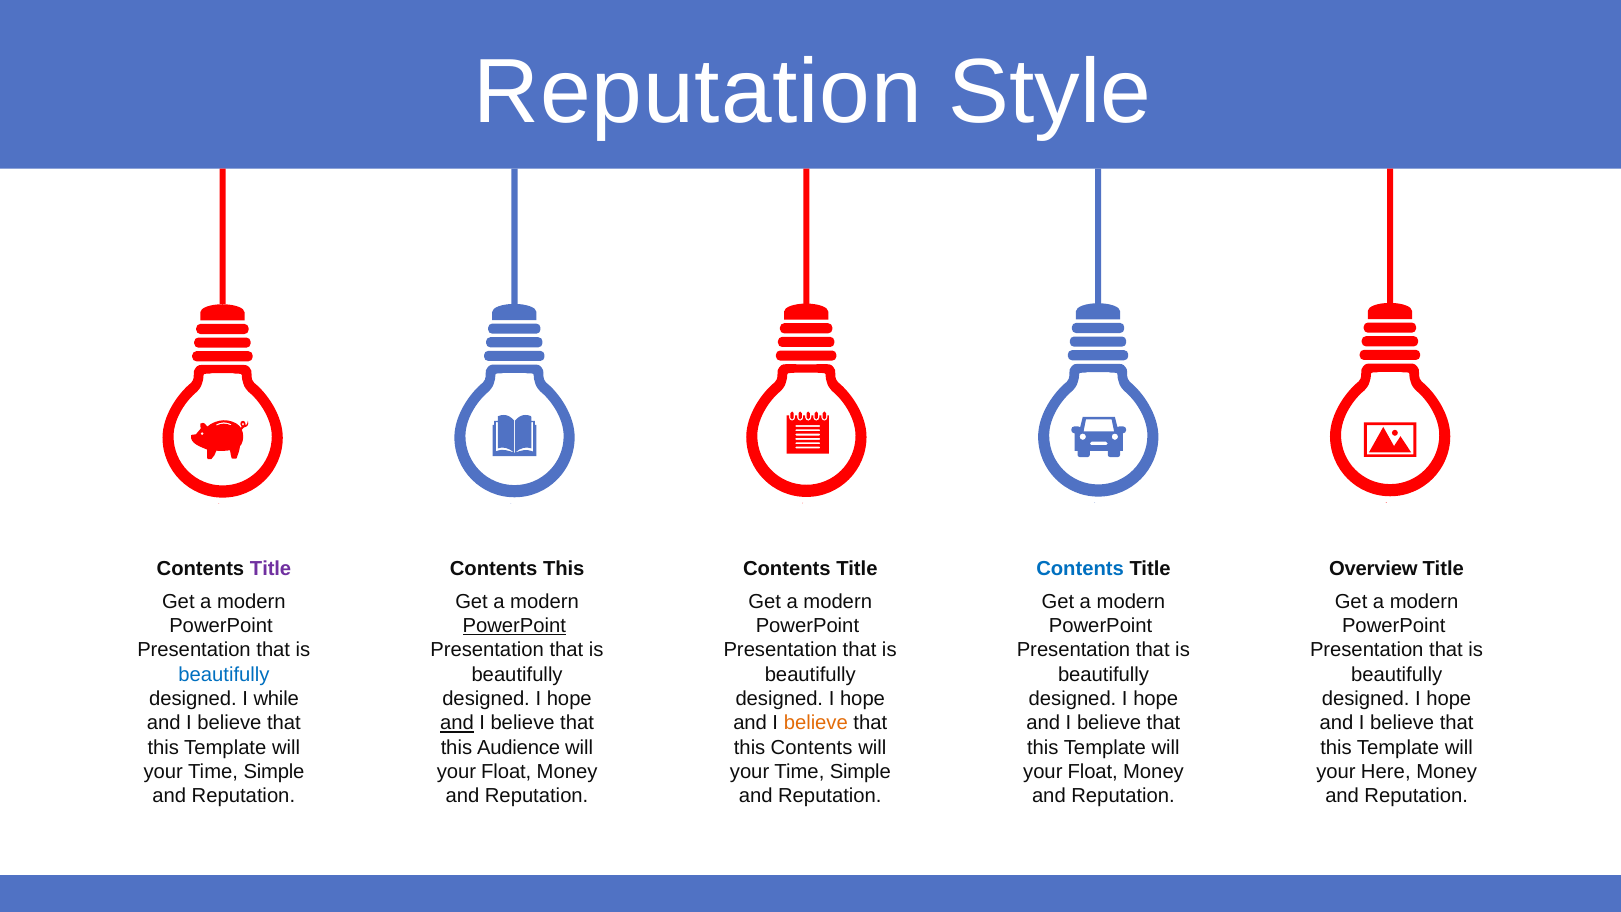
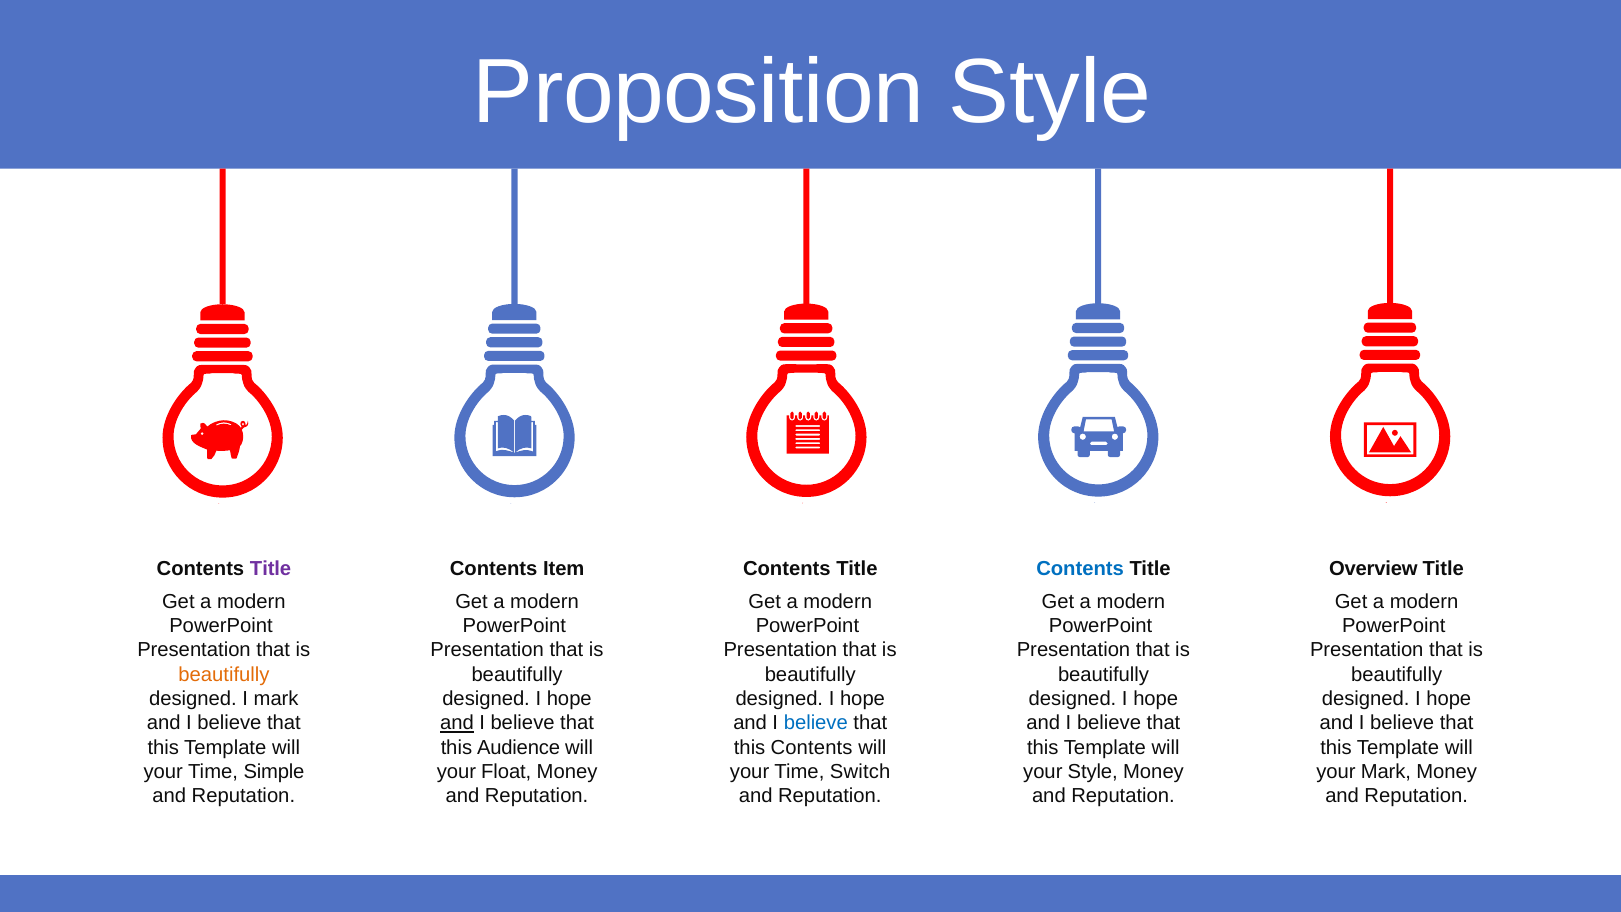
Reputation: Reputation -> Proposition (698, 93)
Contents This: This -> Item (564, 569)
PowerPoint underline: present -> none (514, 626)
beautifully colour: blue -> orange (224, 674)
I while: while -> mark (276, 699)
believe colour: orange -> blue (816, 723)
Simple: Simple -> Switch (860, 772)
Float: Float -> Style (1093, 772)
your Here: Here -> Mark (1386, 772)
